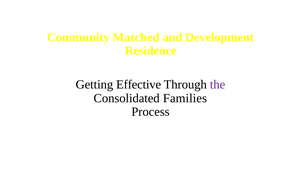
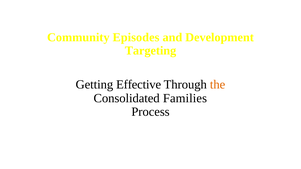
Matched: Matched -> Episodes (136, 38)
Residence: Residence -> Targeting (151, 51)
the colour: purple -> orange (218, 85)
